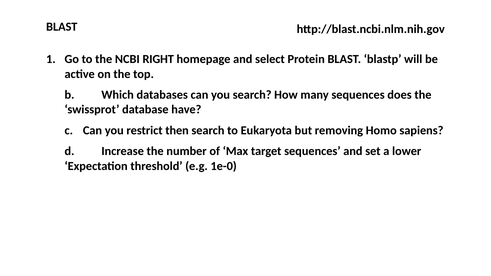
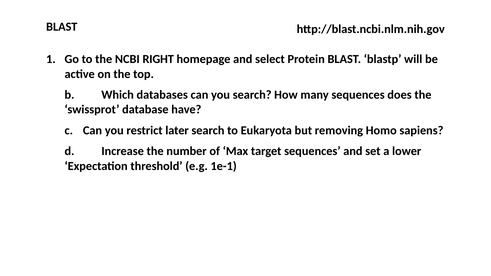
then: then -> later (177, 130)
1e-0: 1e-0 -> 1e-1 (224, 166)
